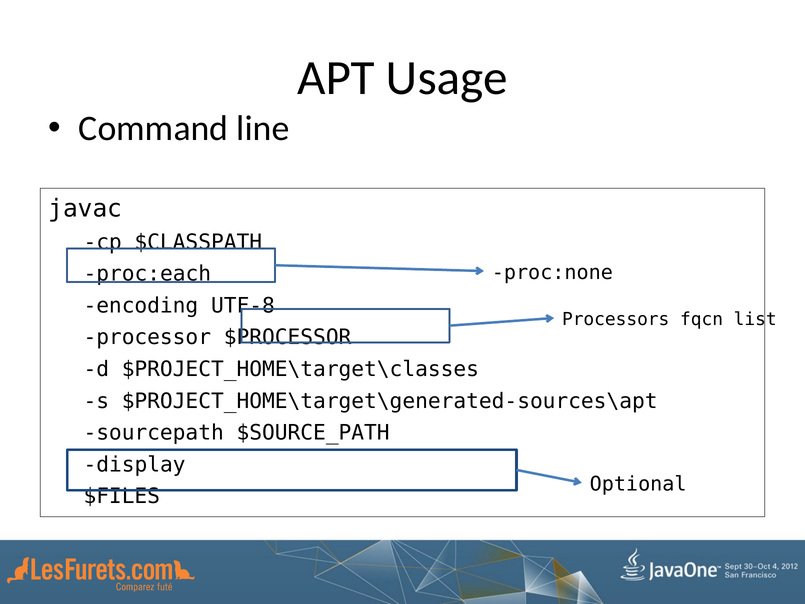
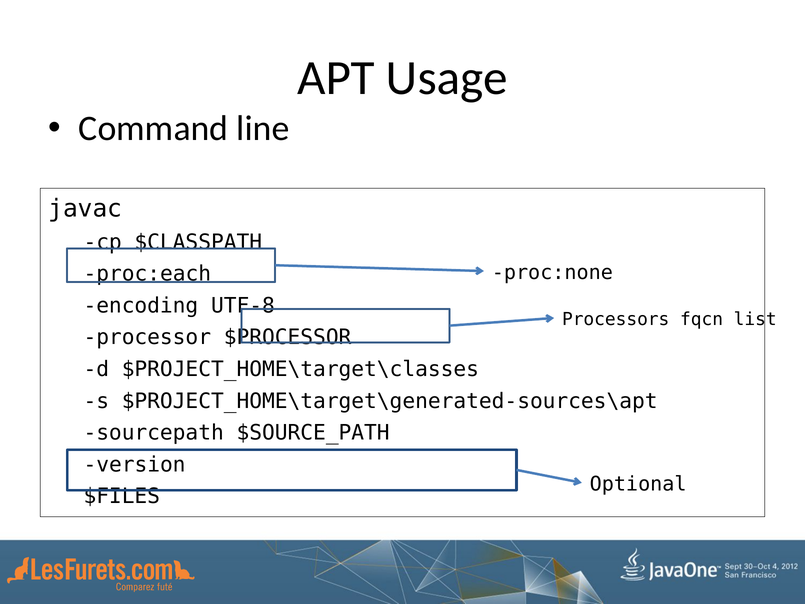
display: display -> version (135, 464)
